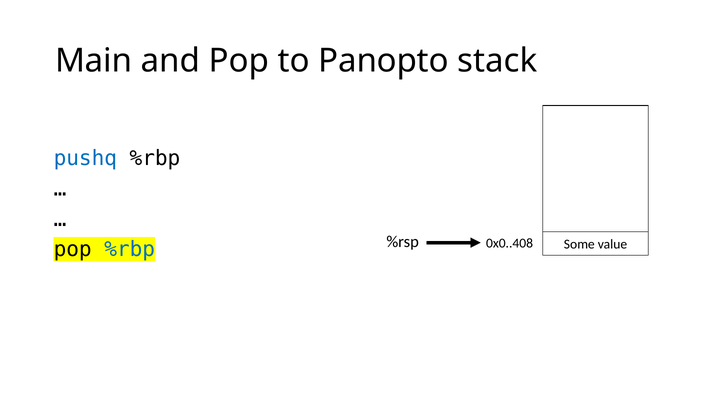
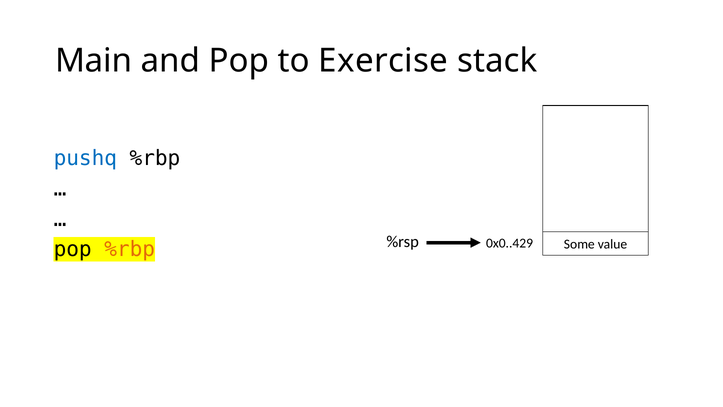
Panopto: Panopto -> Exercise (383, 61)
0x0..408: 0x0..408 -> 0x0..429 (510, 243)
%rbp colour: blue -> orange (130, 249)
